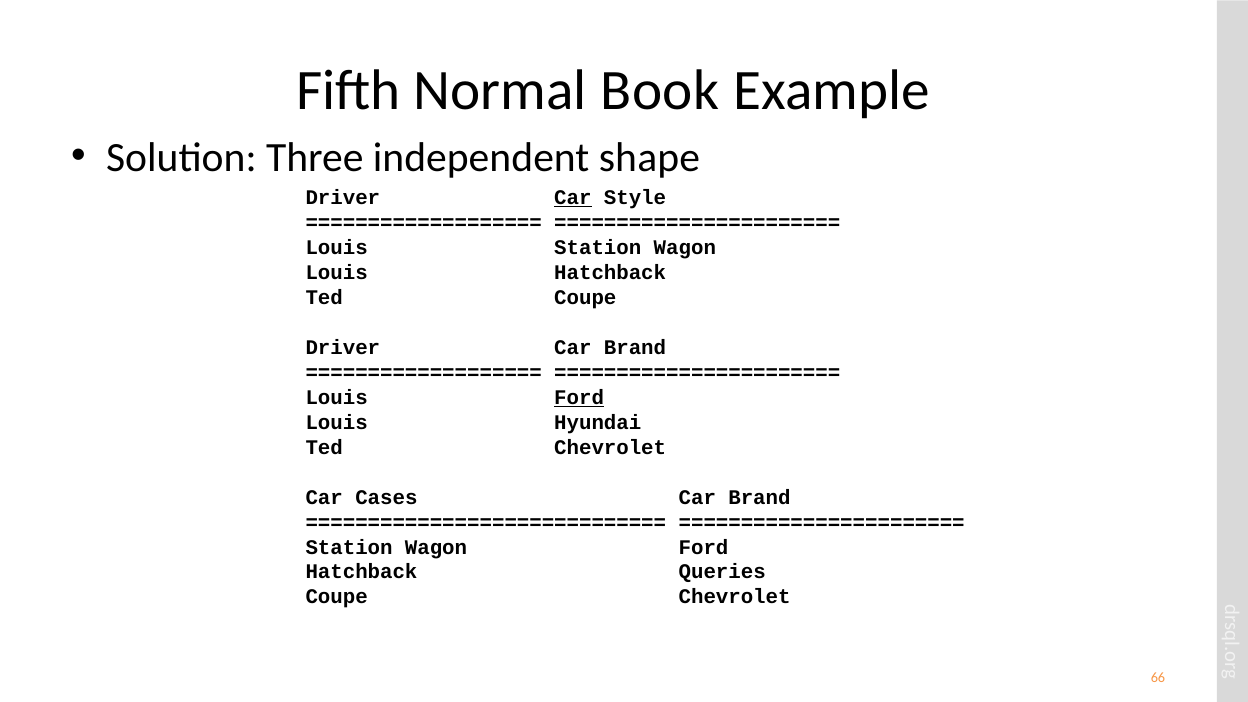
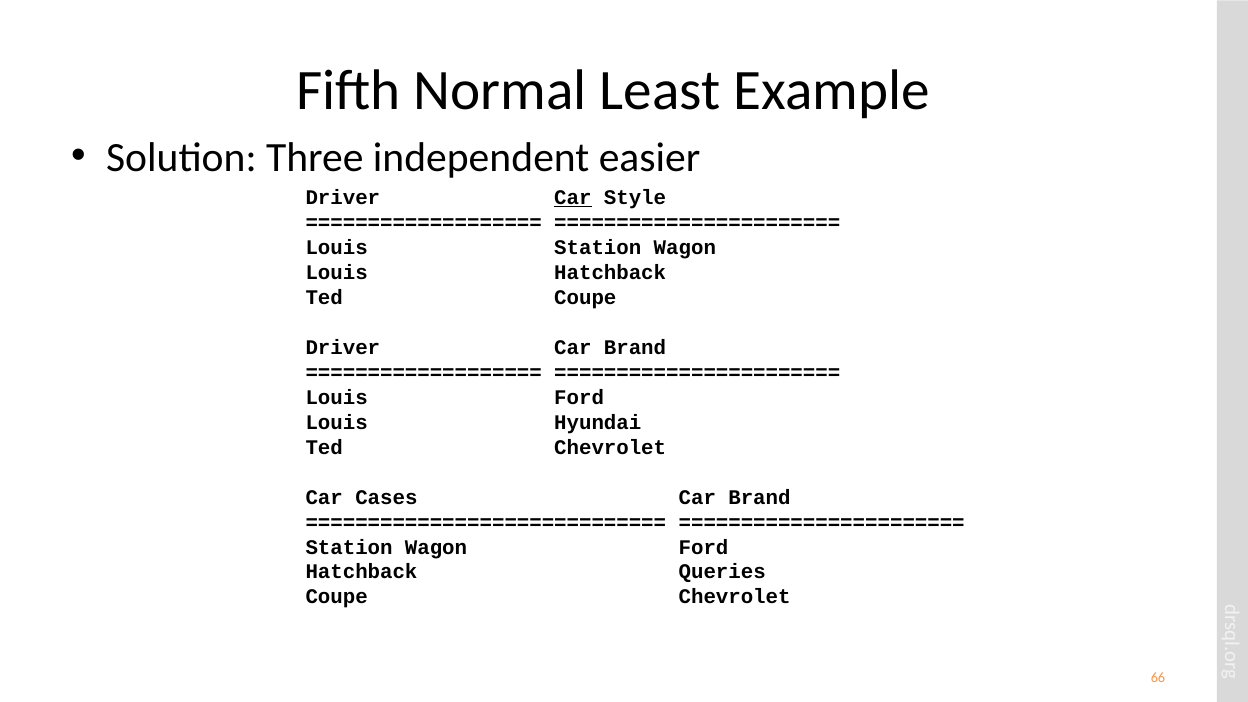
Book: Book -> Least (660, 91)
shape: shape -> easier (650, 157)
Ford underline: present -> none (579, 397)
